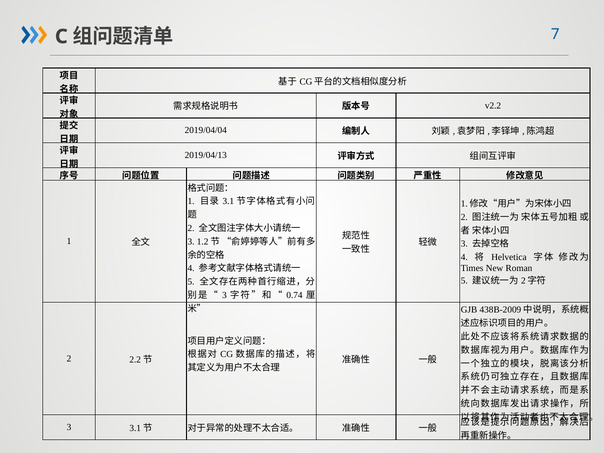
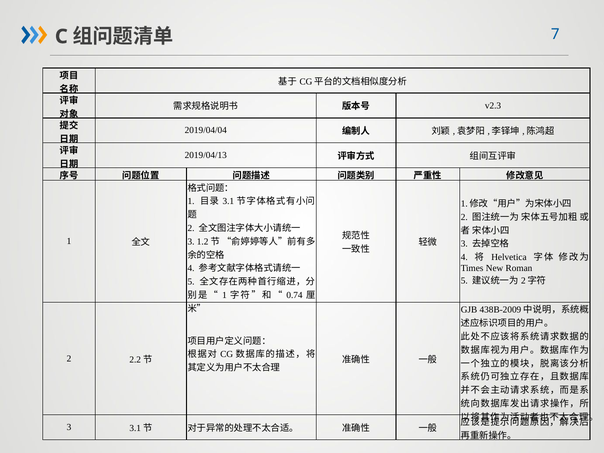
v2.2: v2.2 -> v2.3 (493, 105)
3: 3 -> 1 (225, 295)
